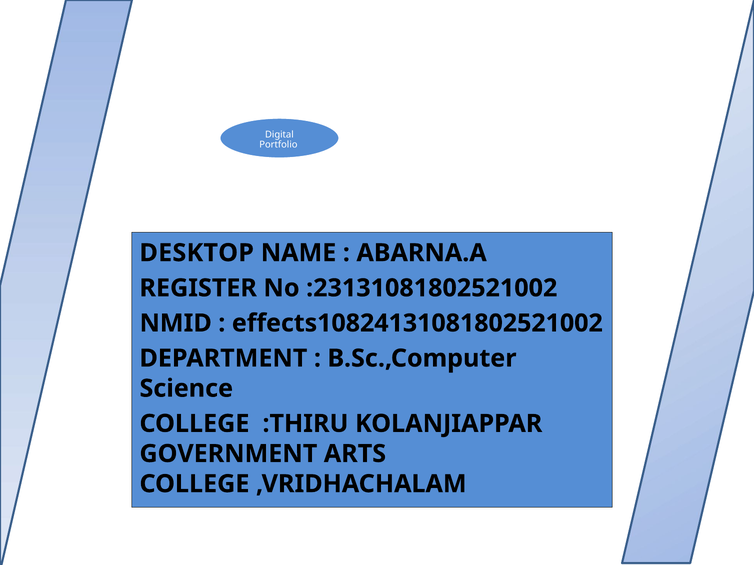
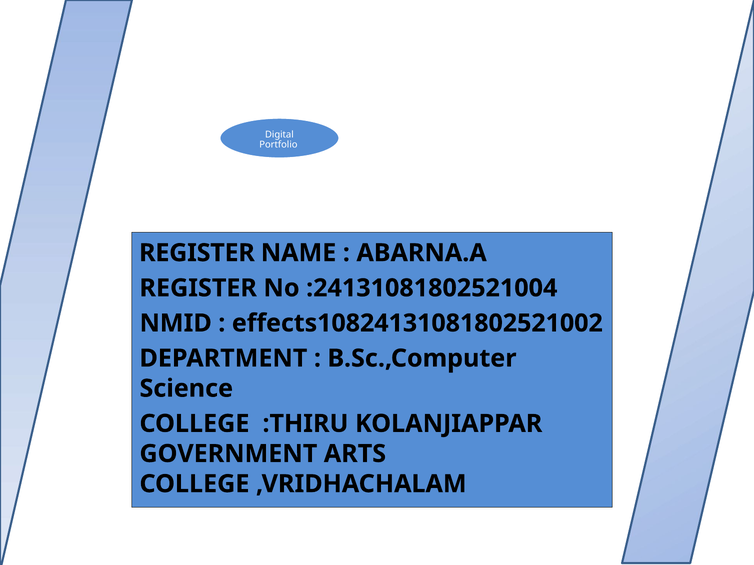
DESKTOP: DESKTOP -> REGISTER (197, 253)
:23131081802521002: :23131081802521002 -> :24131081802521004 (432, 288)
